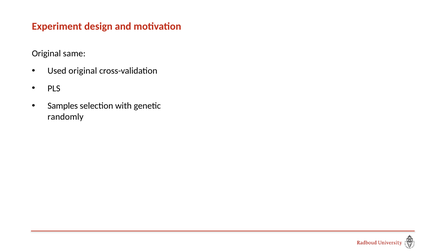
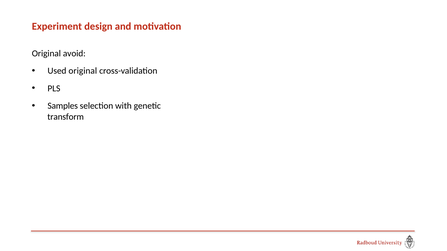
same: same -> avoid (74, 53)
randomly: randomly -> transform (66, 117)
